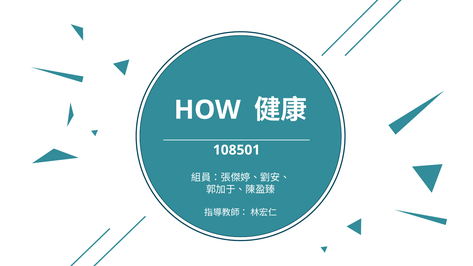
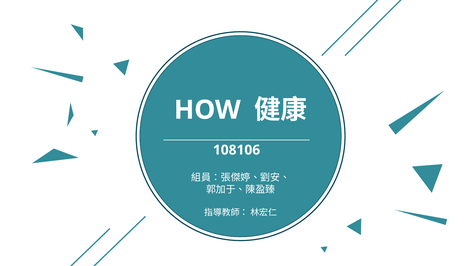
108501: 108501 -> 108106 (237, 150)
